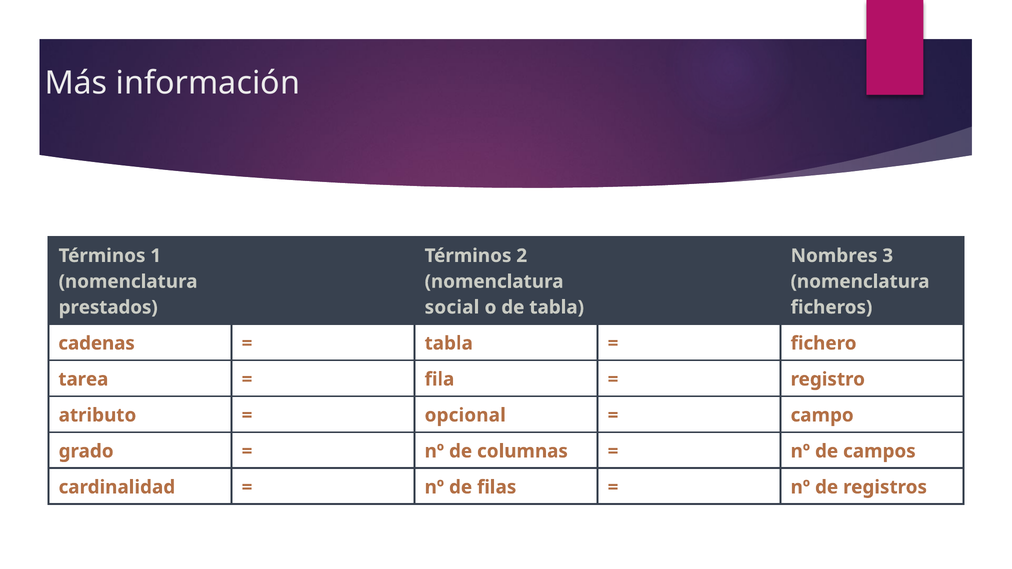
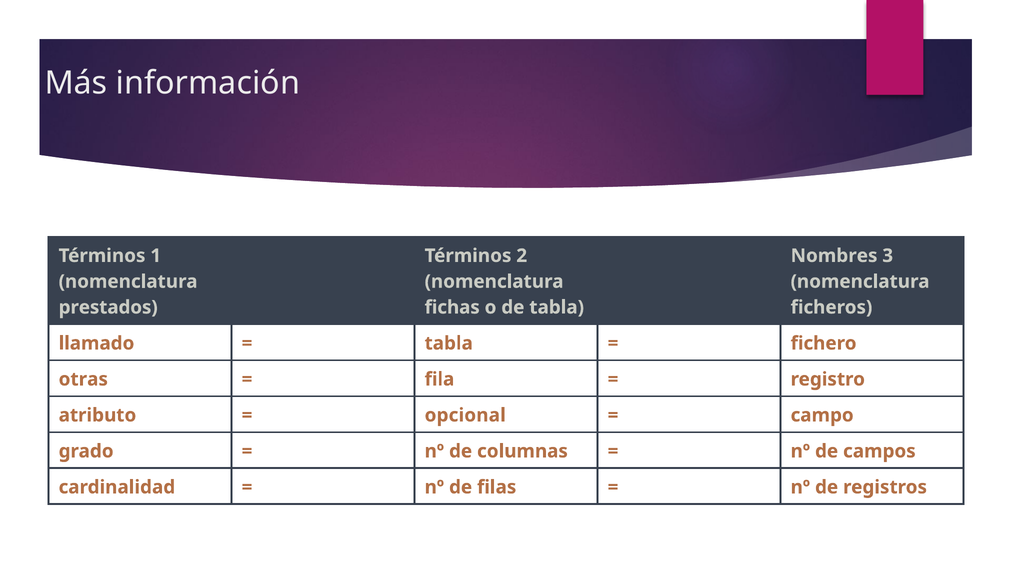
social: social -> fichas (452, 308)
cadenas: cadenas -> llamado (96, 343)
tarea: tarea -> otras (83, 379)
